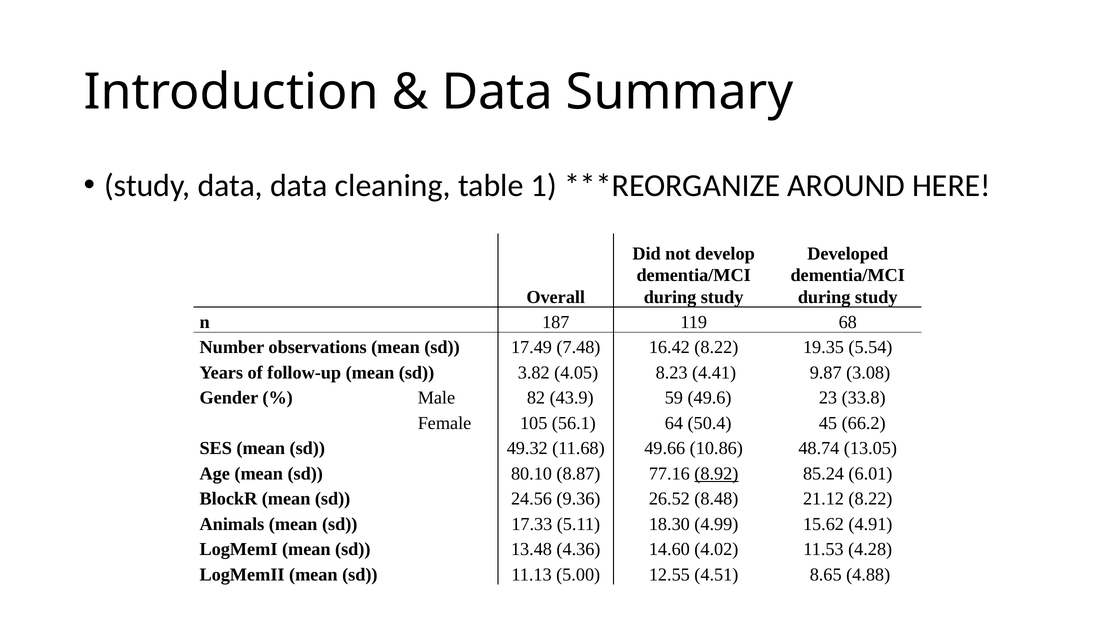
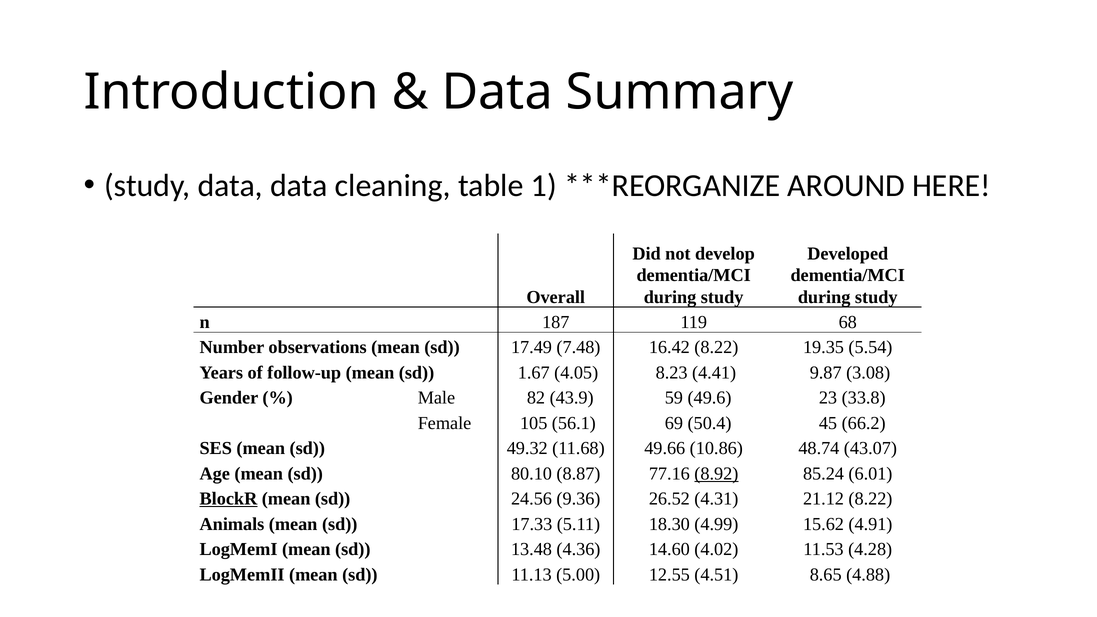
3.82: 3.82 -> 1.67 (534, 373)
64: 64 -> 69 (674, 423)
13.05: 13.05 -> 43.07 (870, 448)
BlockR underline: none -> present (228, 499)
8.48: 8.48 -> 4.31 (716, 499)
